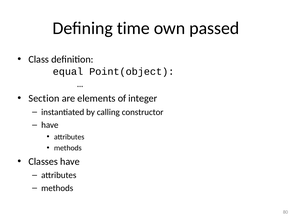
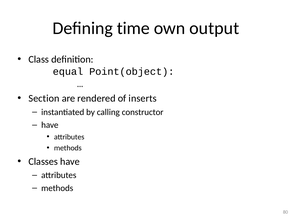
passed: passed -> output (214, 28)
elements: elements -> rendered (96, 98)
integer: integer -> inserts (143, 98)
